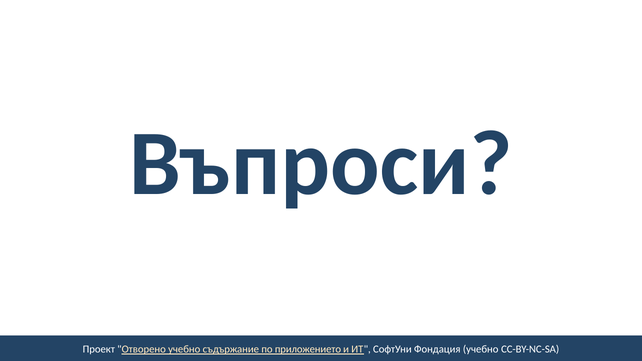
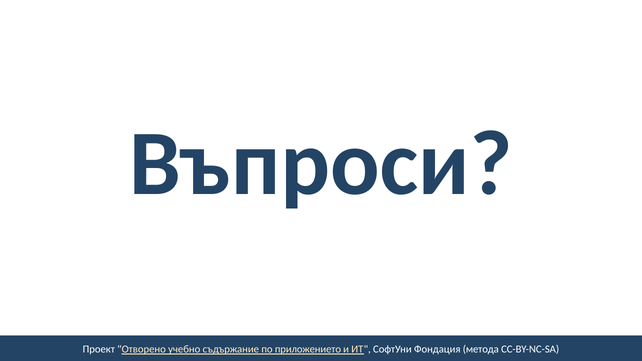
Фондация учебно: учебно -> метода (481, 349)
